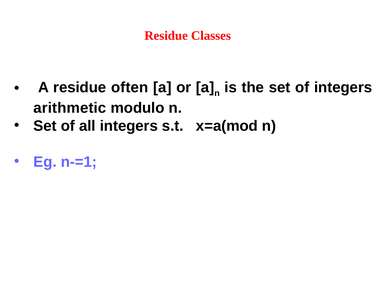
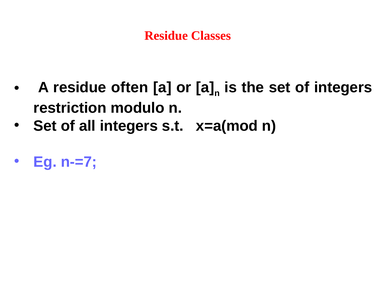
arithmetic: arithmetic -> restriction (70, 108)
n-=1: n-=1 -> n-=7 (79, 162)
